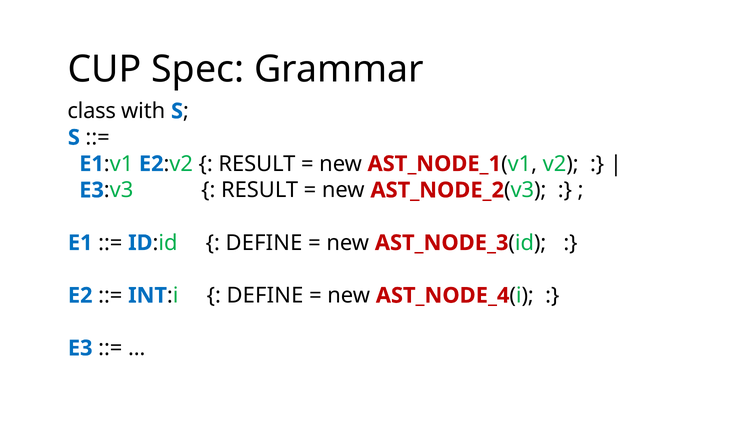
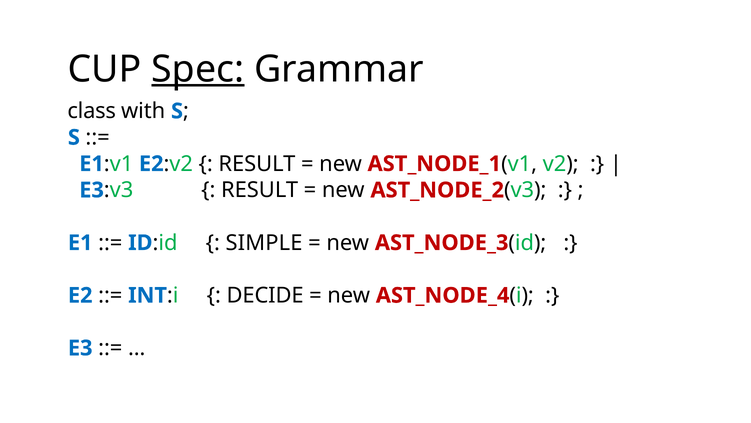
Spec underline: none -> present (198, 69)
DEFINE: DEFINE -> SIMPLE (264, 242)
DEFINE: DEFINE -> DECIDE (265, 295)
